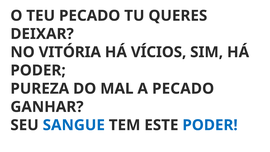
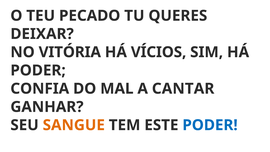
PUREZA: PUREZA -> CONFIA (40, 89)
A PECADO: PECADO -> CANTAR (183, 89)
SANGUE colour: blue -> orange (74, 125)
